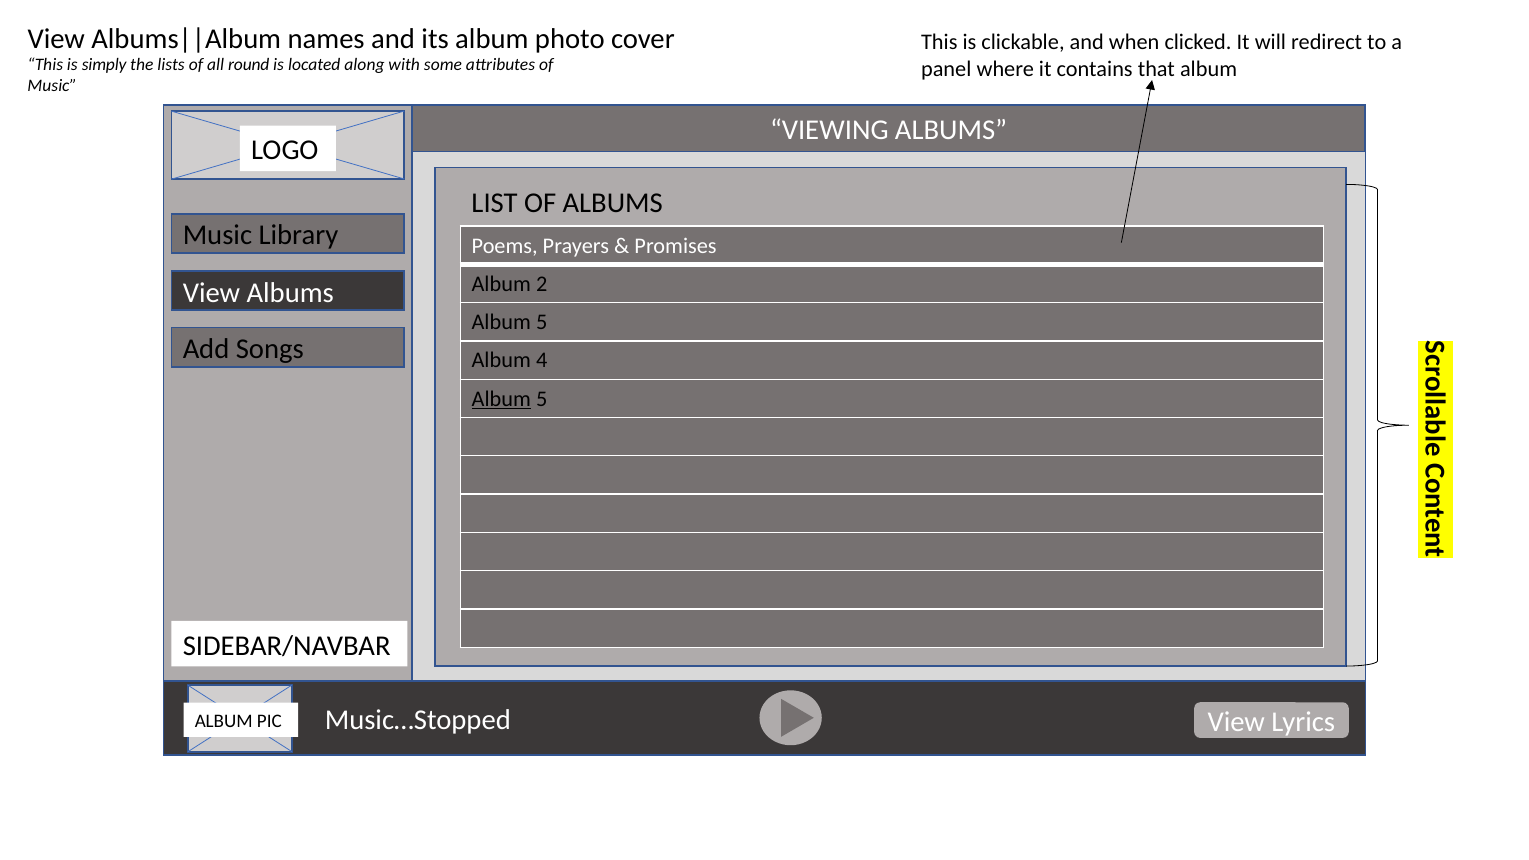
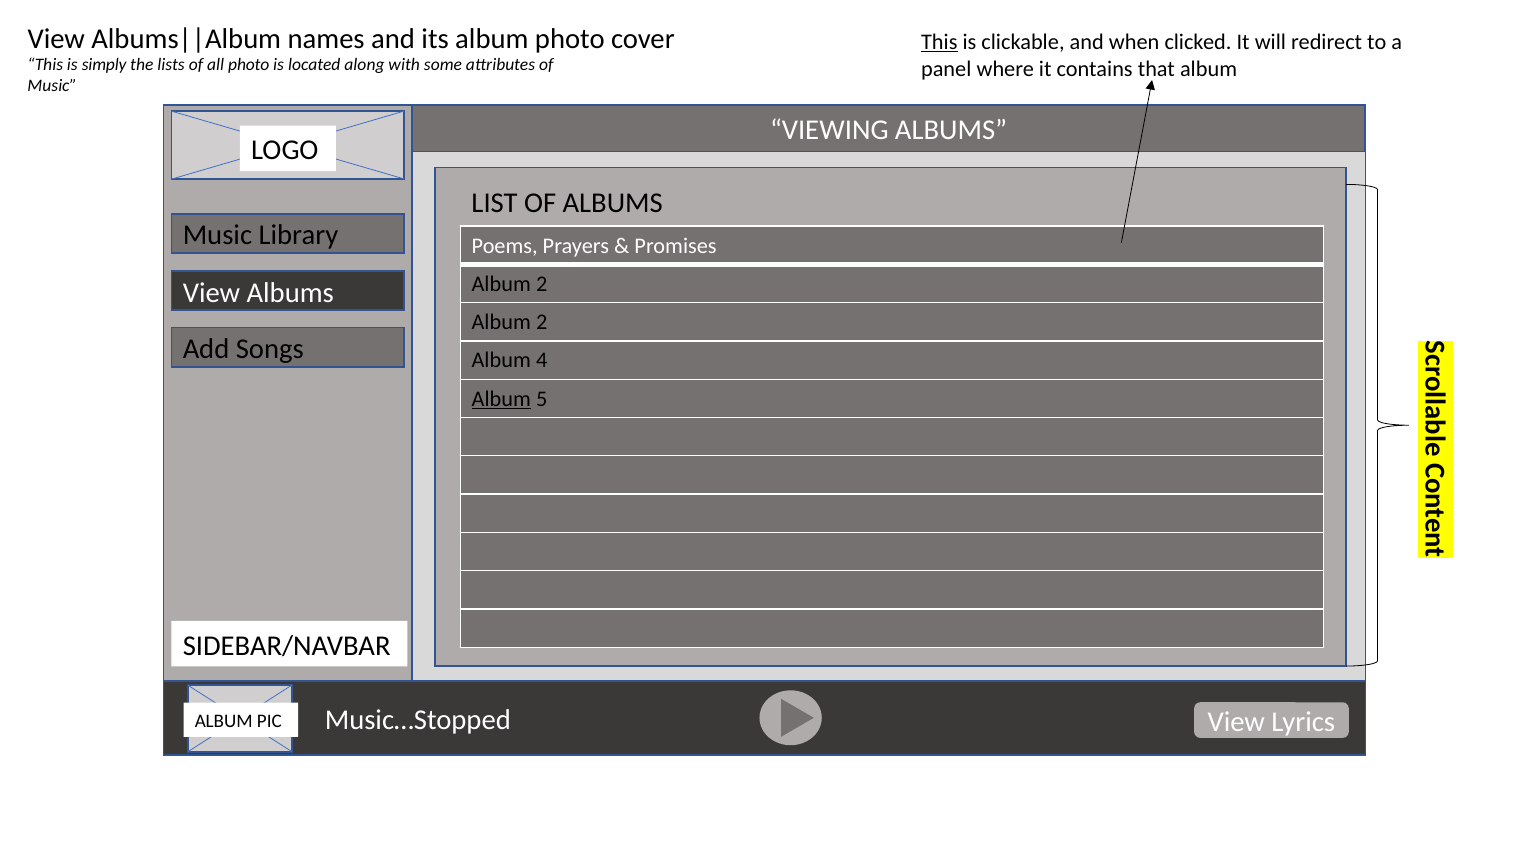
This underline: none -> present (939, 42)
all round: round -> photo (249, 65)
5: 5 -> 2 (542, 322)
